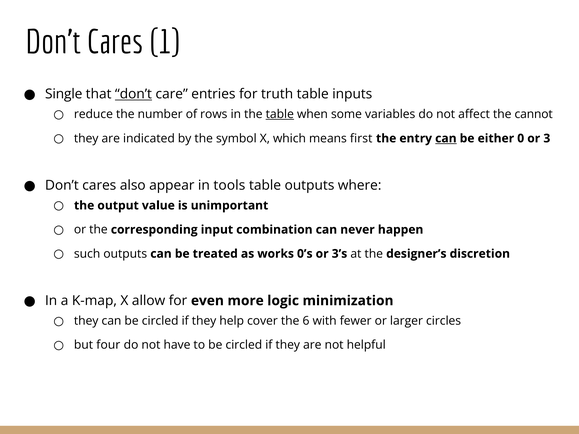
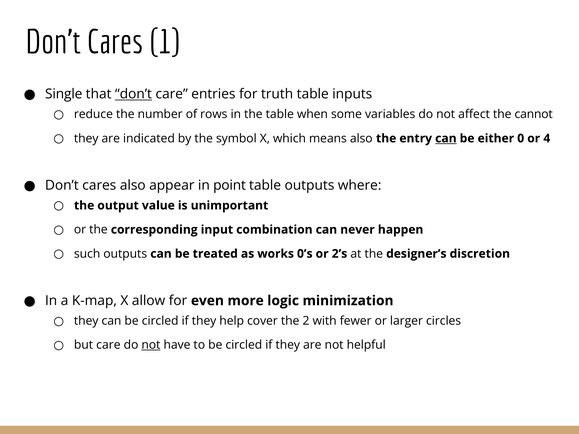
table underline: present -> none (280, 114)
means first: first -> also (361, 138)
3: 3 -> 4 (547, 138)
tools: tools -> point (230, 185)
3’s: 3’s -> 2’s (339, 254)
6: 6 -> 2 (306, 321)
but four: four -> care (108, 345)
not underline: none -> present (151, 345)
